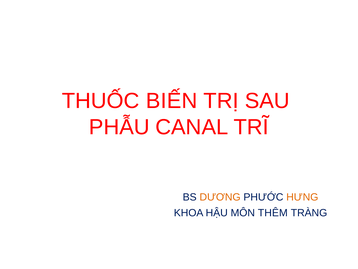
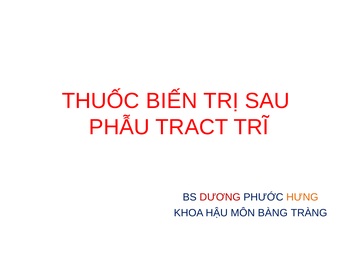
CANAL: CANAL -> TRACT (192, 127)
DƯƠNG colour: orange -> red (220, 197)
THÊM: THÊM -> BÀNG (273, 212)
